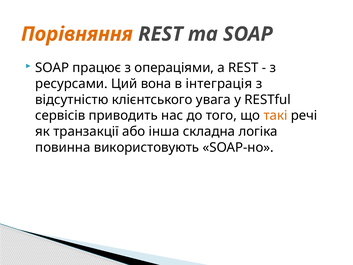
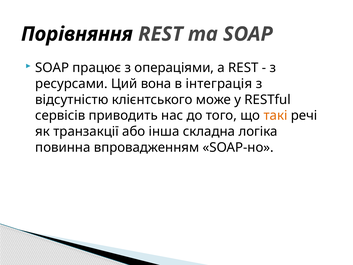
Порівняння colour: orange -> black (77, 34)
увага: увага -> може (213, 100)
використовують: використовують -> впровадженням (147, 147)
